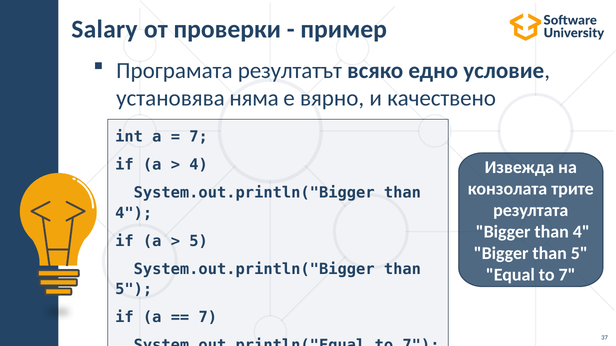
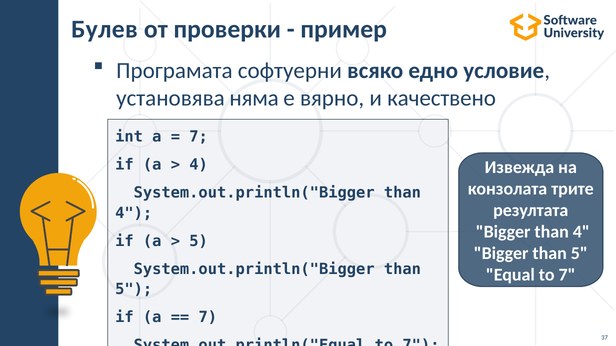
Salary: Salary -> Булев (104, 29)
резултатът: резултатът -> софтуерни (290, 71)
